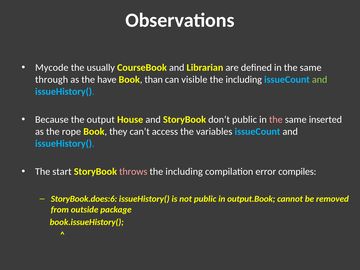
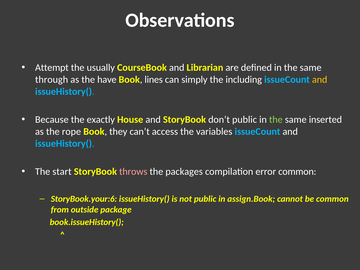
Mycode: Mycode -> Attempt (52, 68)
than: than -> lines (154, 80)
visible: visible -> simply (194, 80)
and colour: light green -> yellow (320, 80)
output: output -> exactly (101, 120)
the colour: pink -> light green (276, 120)
including: including -> packages (184, 172)
error compiles: compiles -> common (297, 172)
StoryBook.does:6: StoryBook.does:6 -> StoryBook.your:6 (84, 199)
output.Book: output.Book -> assign.Book (251, 199)
be removed: removed -> common (332, 199)
